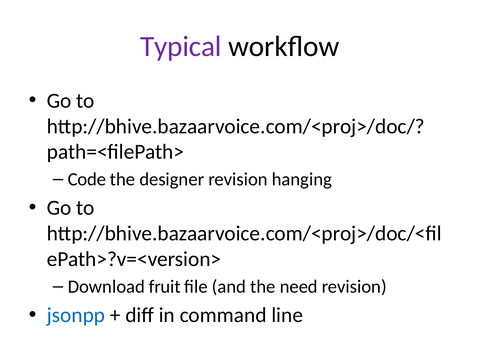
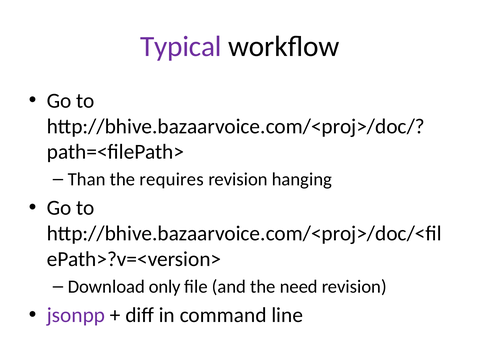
Code: Code -> Than (87, 179)
designer: designer -> requires (172, 179)
fruit: fruit -> only (165, 287)
jsonpp colour: blue -> purple (76, 315)
